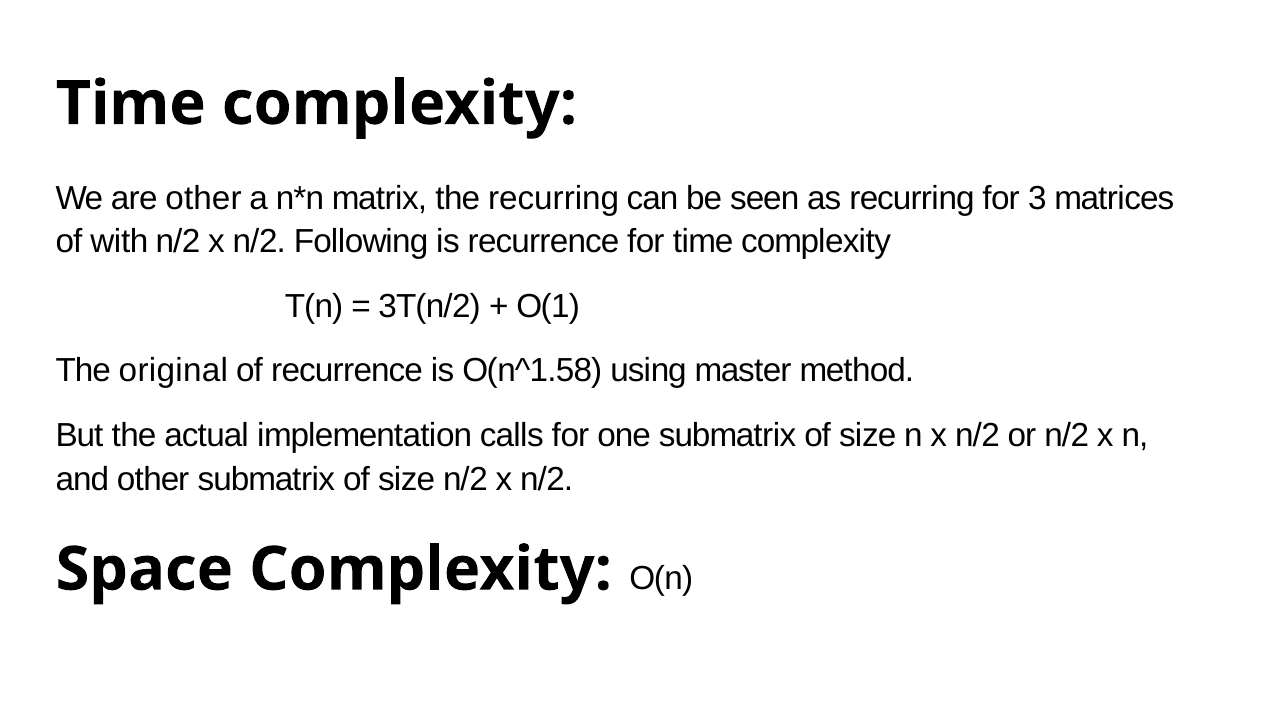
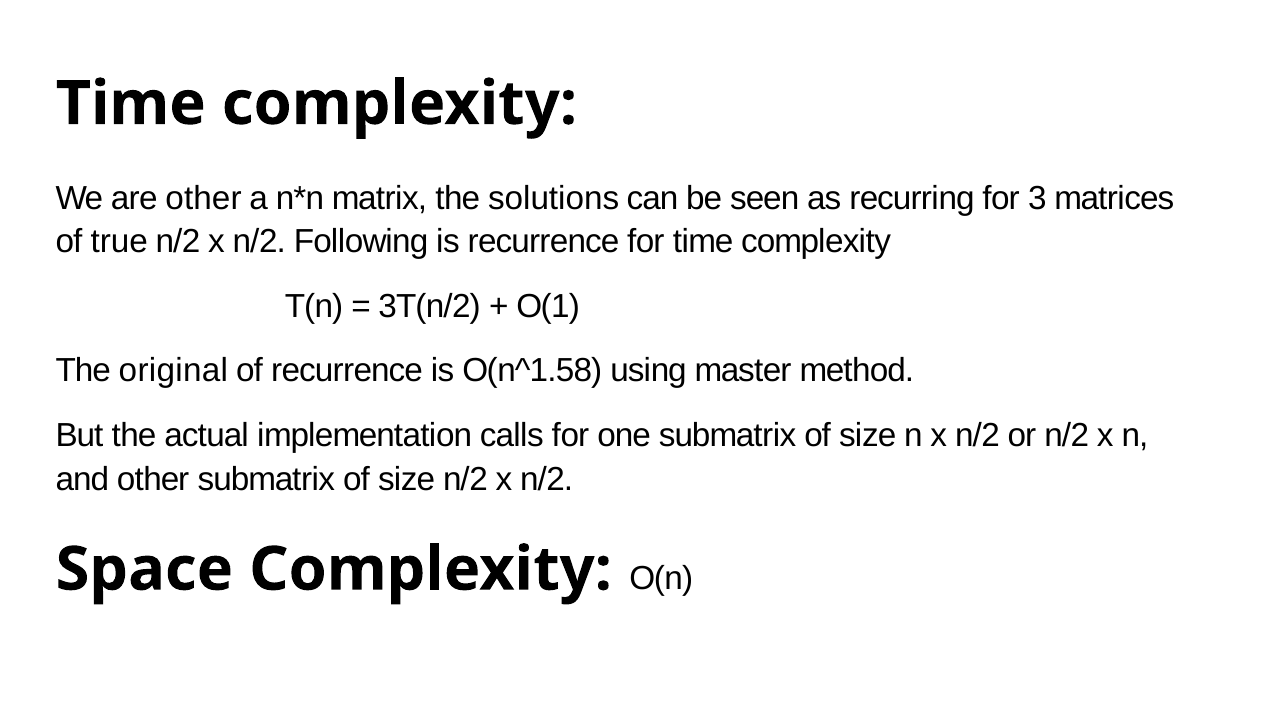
the recurring: recurring -> solutions (554, 198)
with: with -> true (119, 242)
